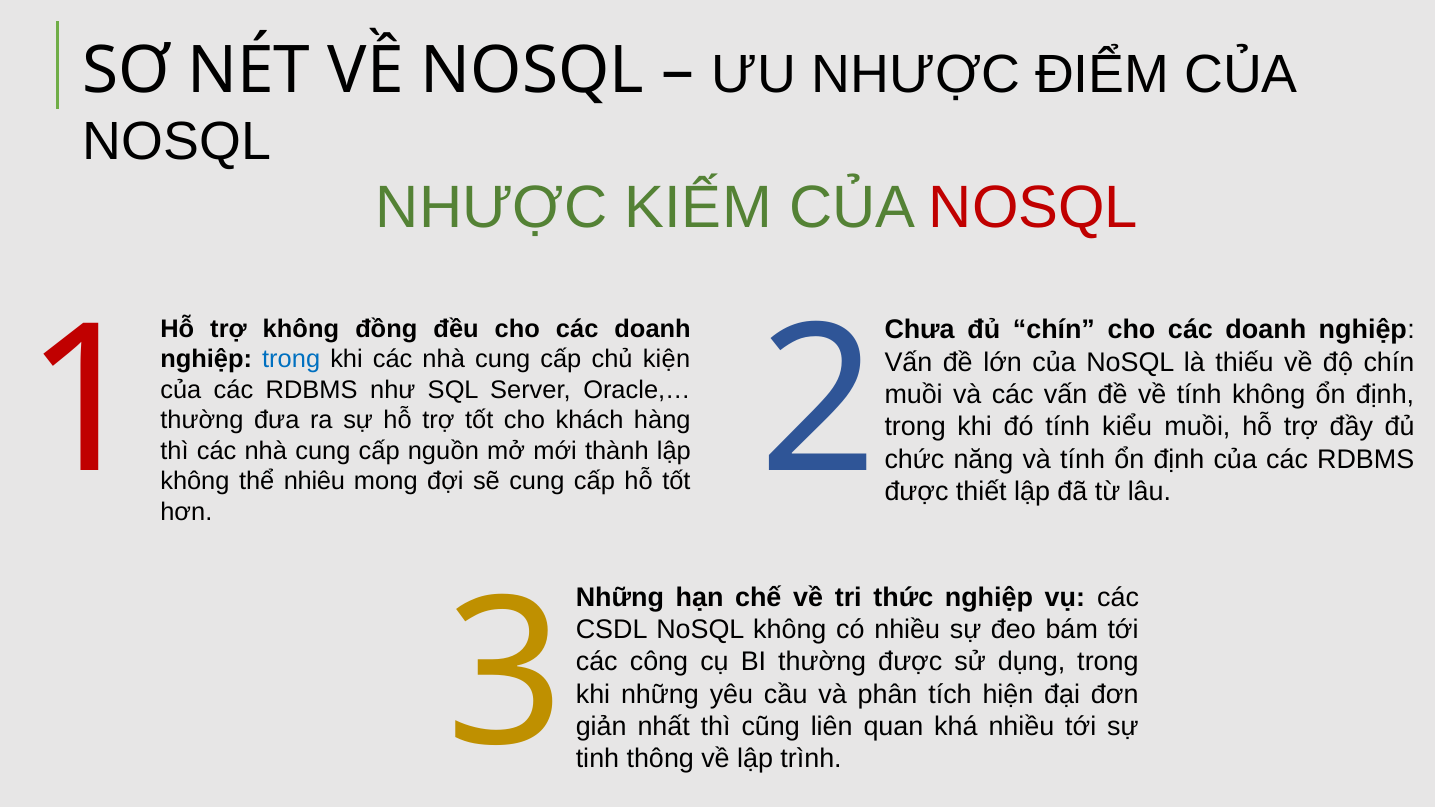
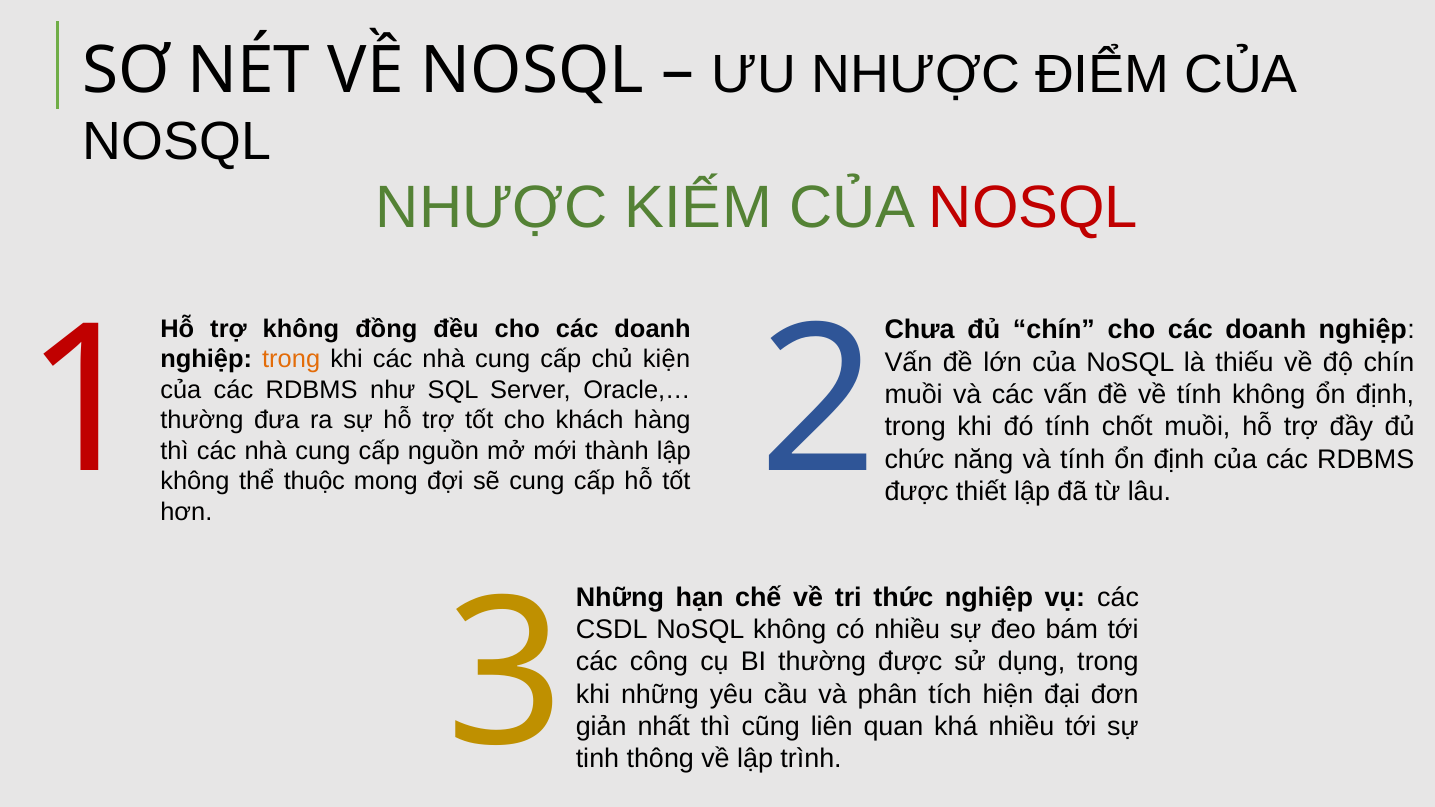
trong colour: blue -> orange (291, 360)
kiểu: kiểu -> chốt (1127, 427)
nhiêu: nhiêu -> thuộc (314, 482)
